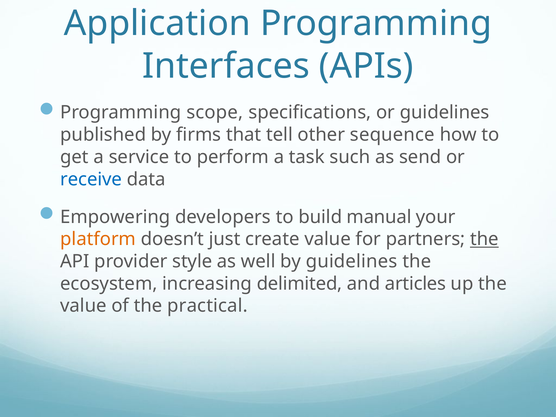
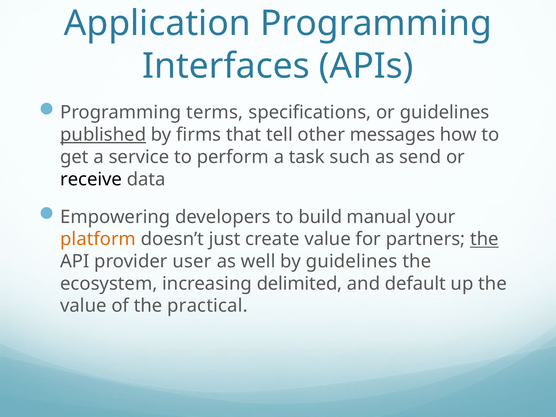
scope: scope -> terms (215, 113)
published underline: none -> present (103, 135)
sequence: sequence -> messages (393, 135)
receive colour: blue -> black (91, 179)
style: style -> user (192, 261)
articles: articles -> default (415, 284)
